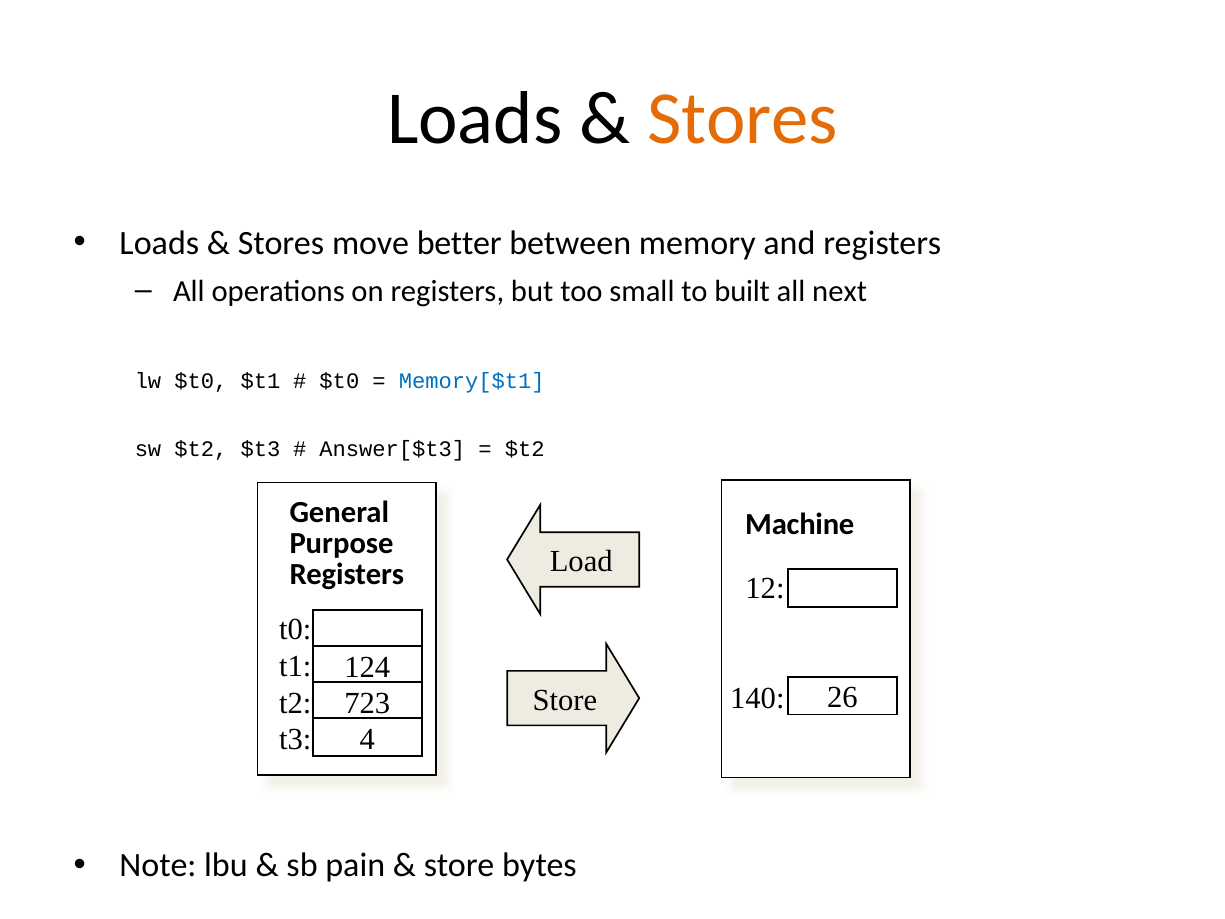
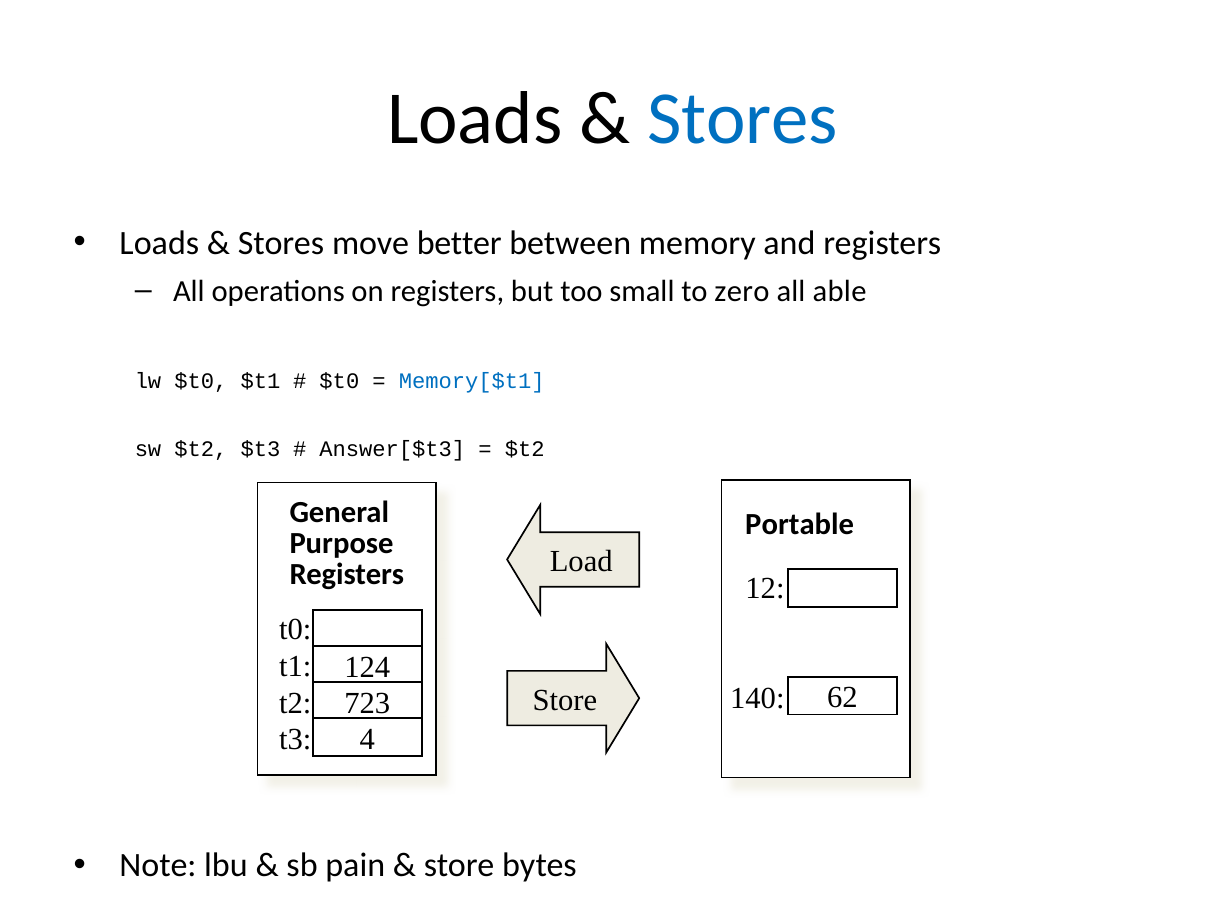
Stores colour: orange -> blue (742, 119)
built: built -> zero (742, 291)
next: next -> able (840, 291)
Machine: Machine -> Portable (800, 524)
26: 26 -> 62 (842, 698)
